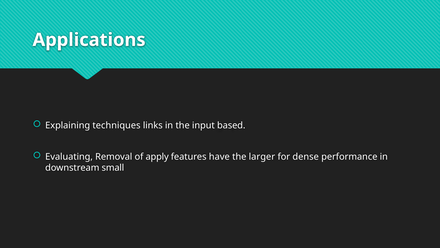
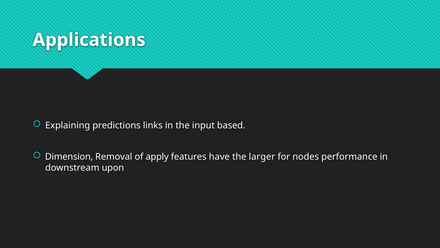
techniques: techniques -> predictions (117, 125)
Evaluating: Evaluating -> Dimension (69, 157)
dense: dense -> nodes (306, 157)
small: small -> upon (113, 168)
